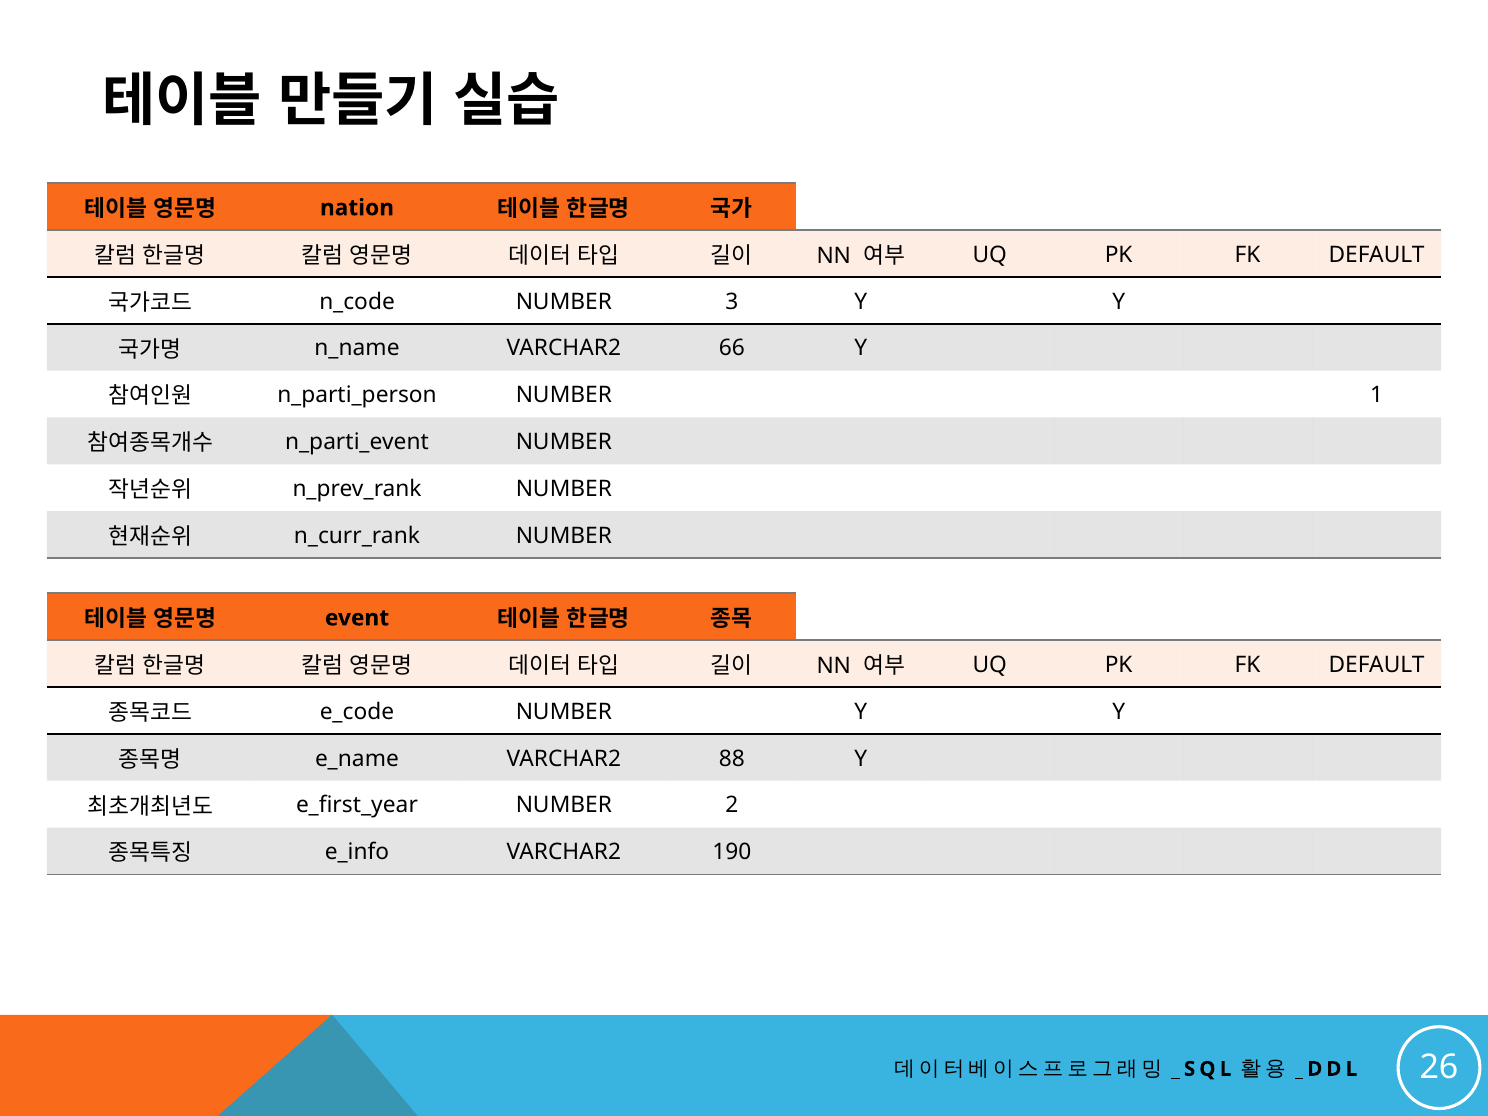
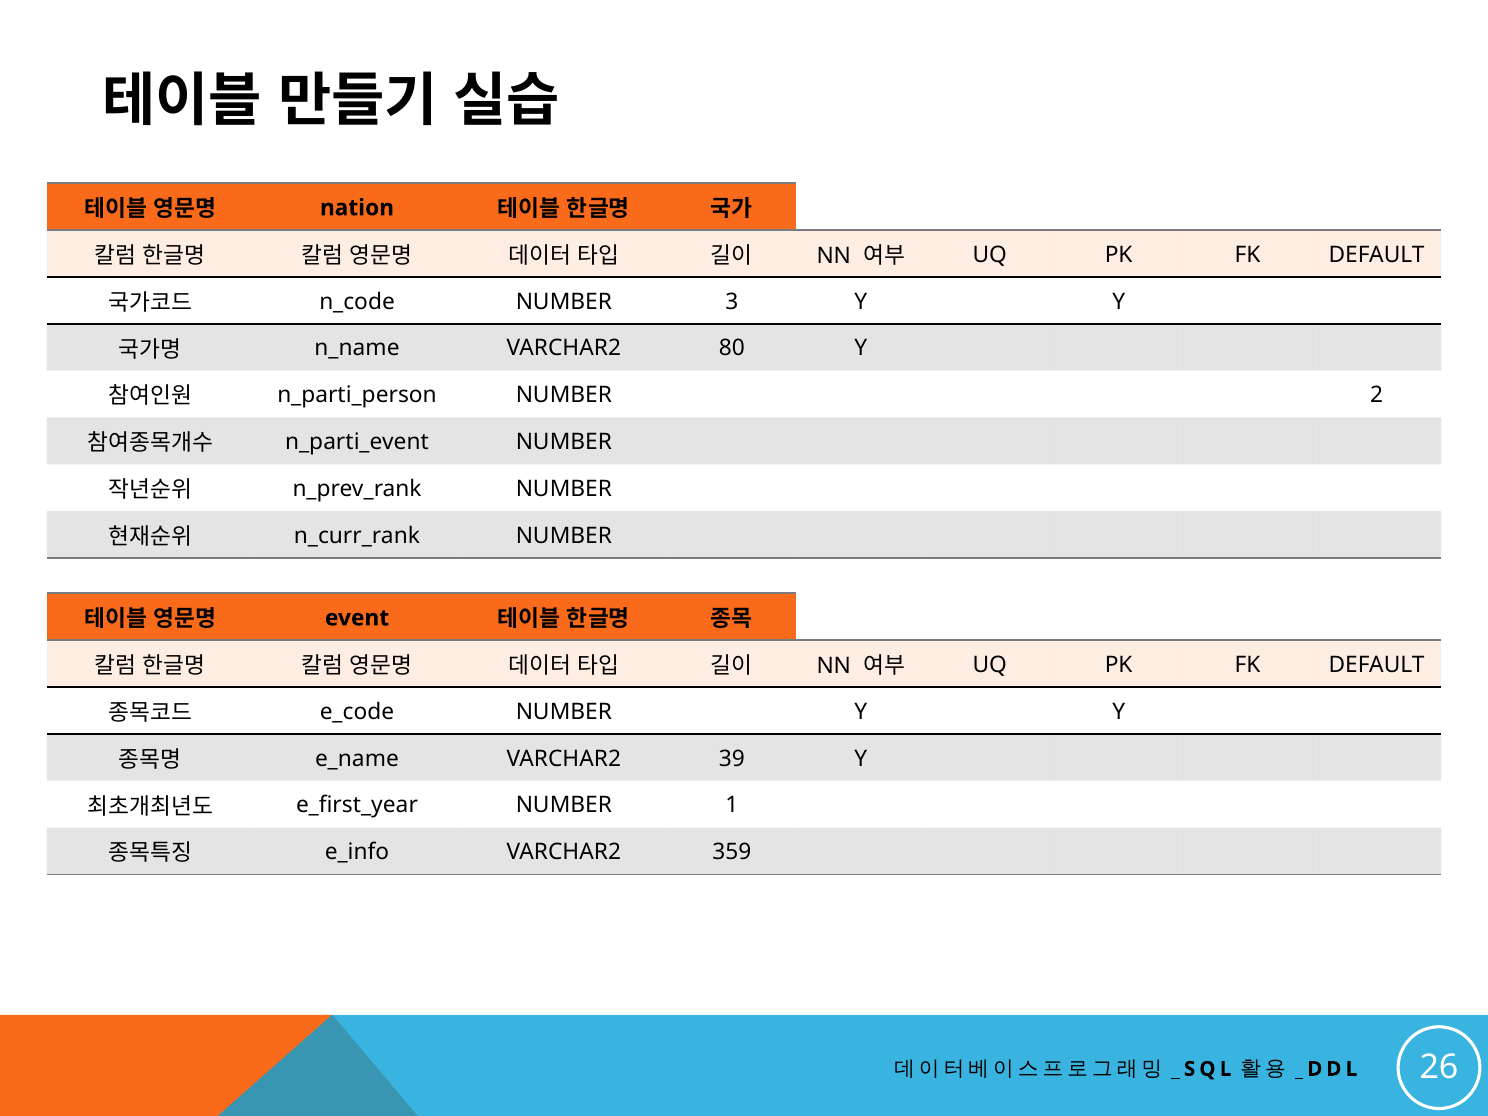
66: 66 -> 80 (732, 348)
1: 1 -> 2 (1377, 395)
88: 88 -> 39 (732, 759)
2: 2 -> 1 (732, 805)
190: 190 -> 359 (732, 852)
